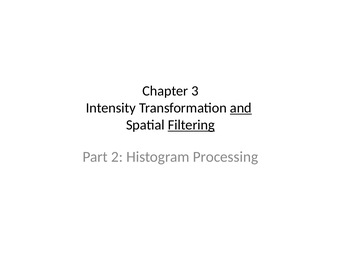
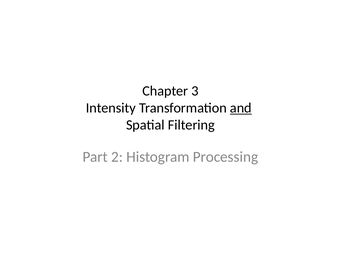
Filtering underline: present -> none (191, 125)
